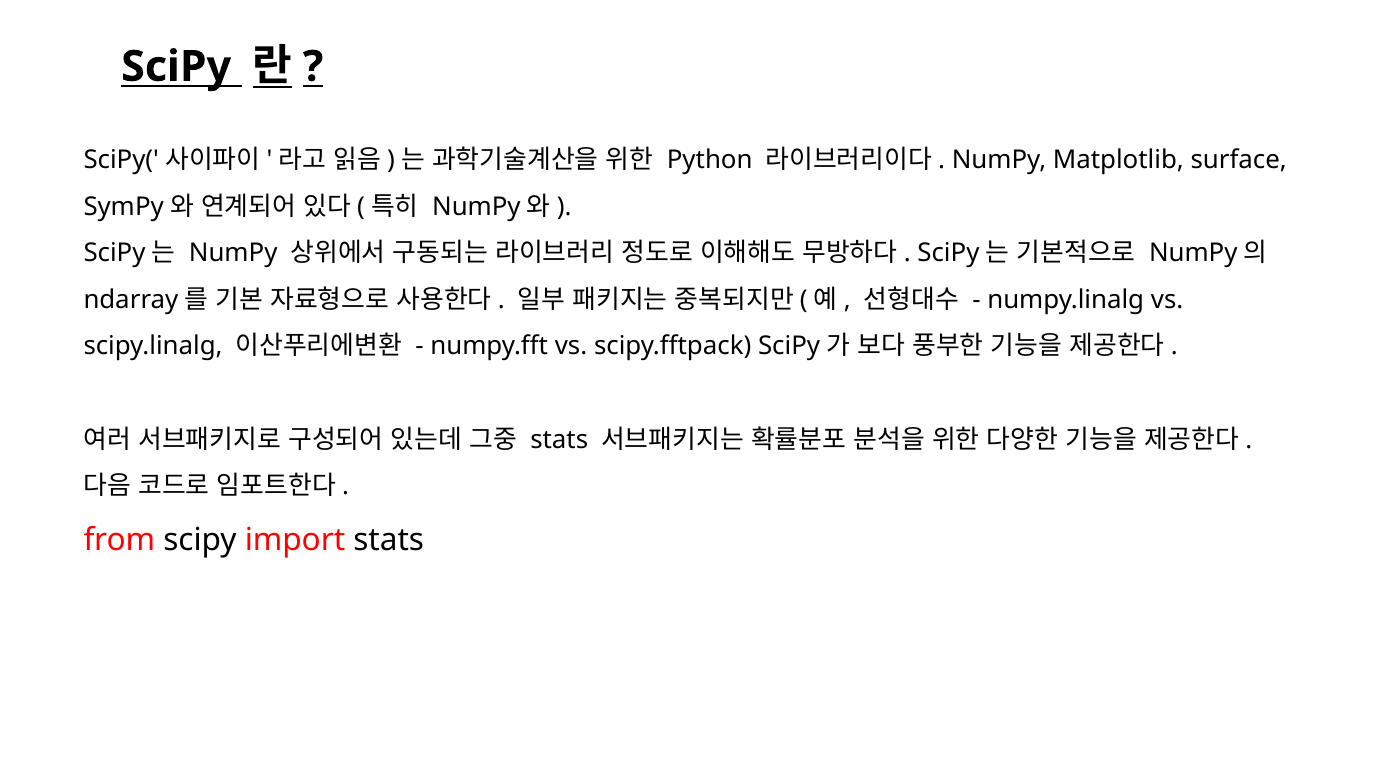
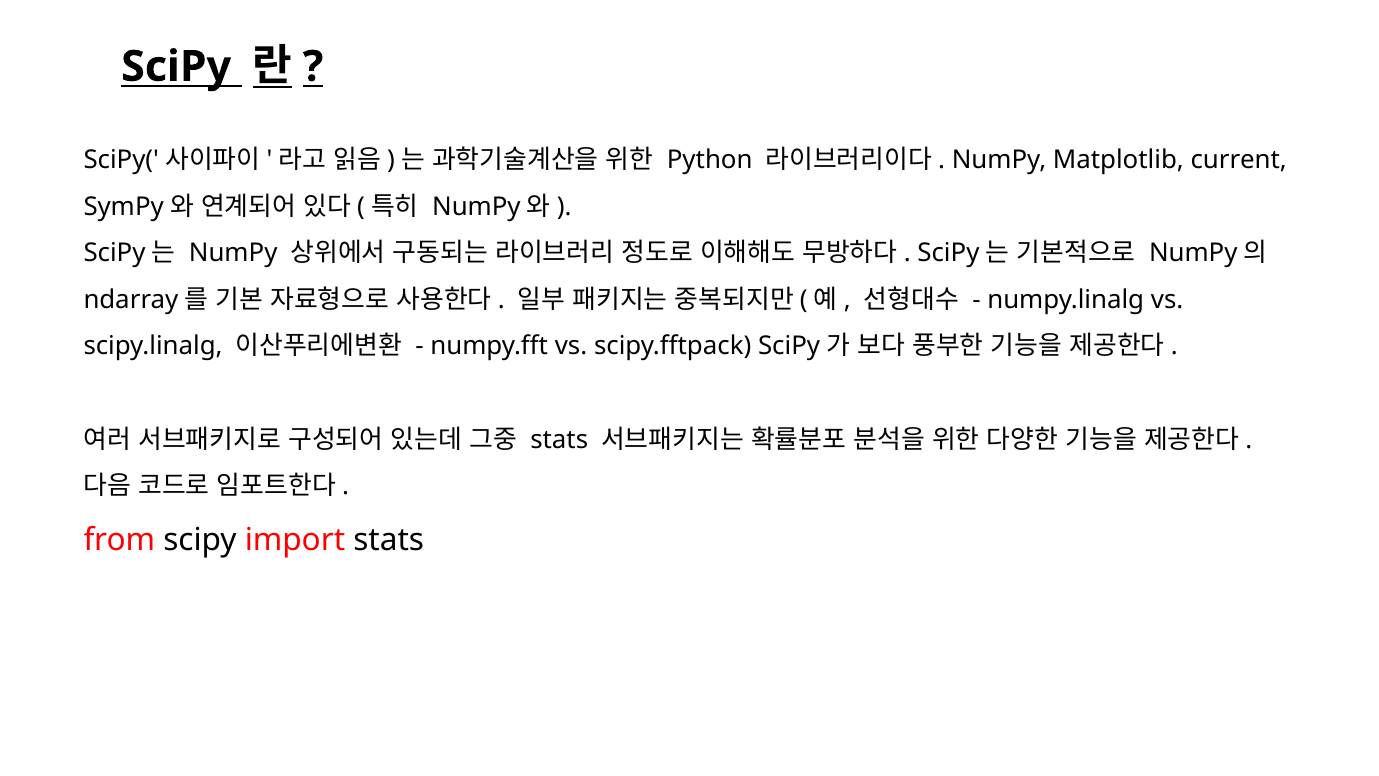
surface: surface -> current (1239, 160)
